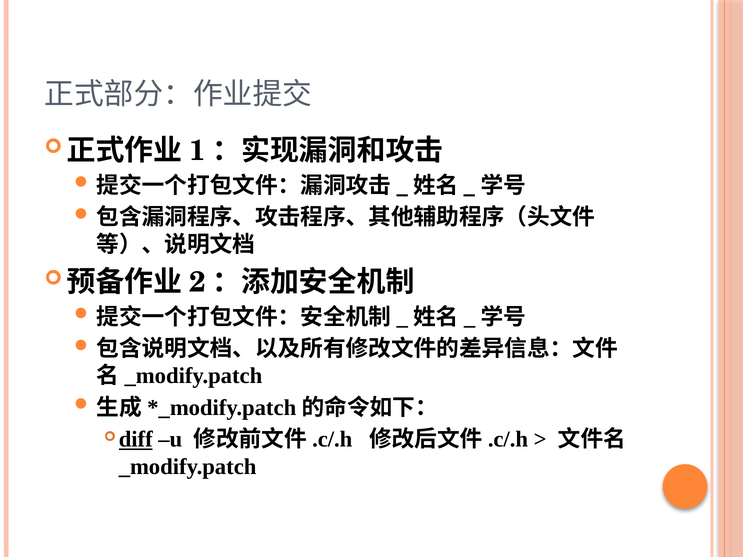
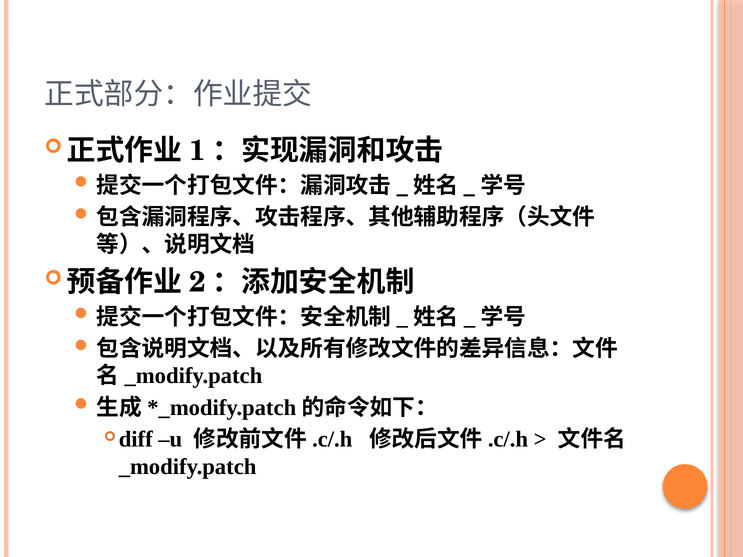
diff underline: present -> none (136, 440)
